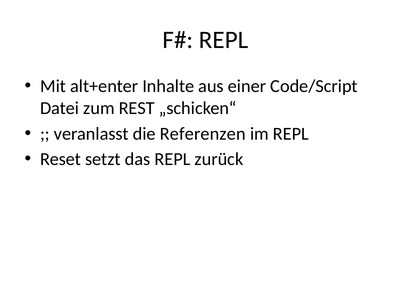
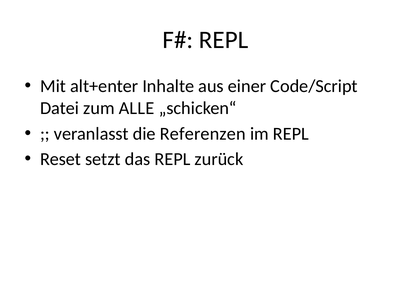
REST: REST -> ALLE (137, 108)
